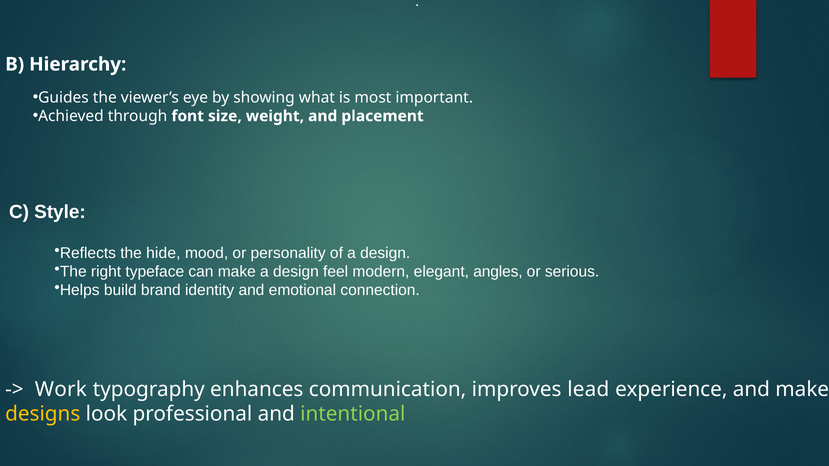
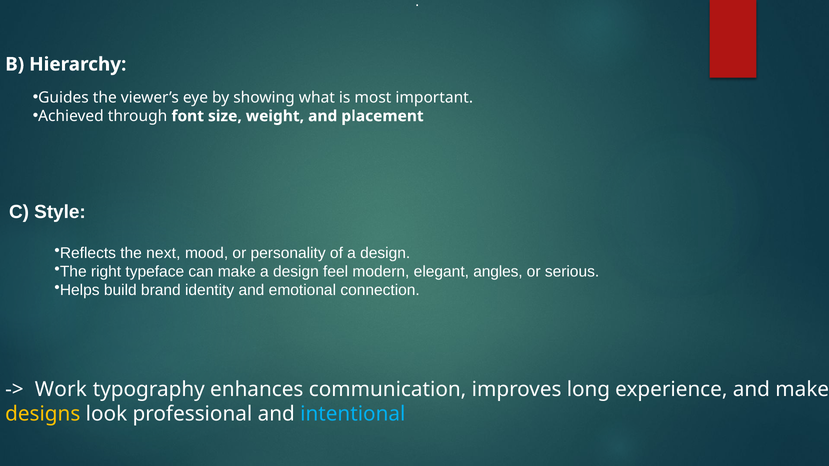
hide: hide -> next (163, 253)
lead: lead -> long (588, 390)
intentional colour: light green -> light blue (353, 414)
